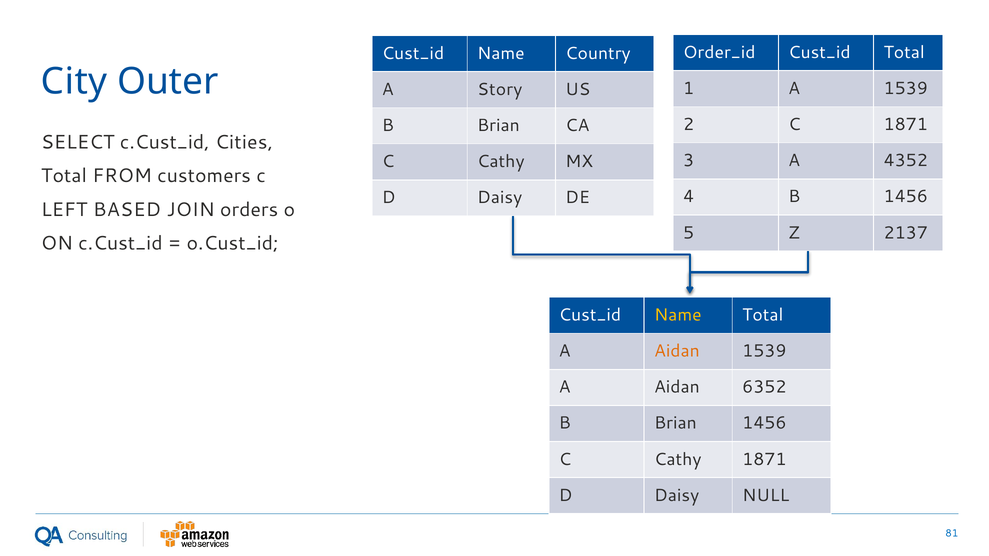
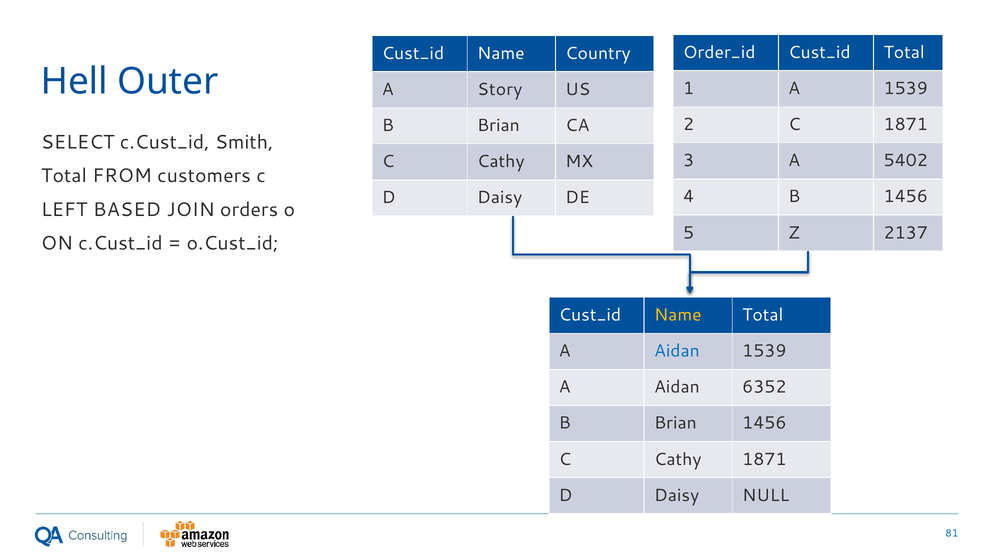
City: City -> Hell (74, 81)
Cities: Cities -> Smith (244, 142)
4352: 4352 -> 5402 (906, 161)
Aidan colour: orange -> blue (677, 351)
